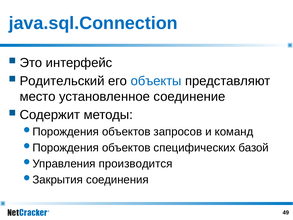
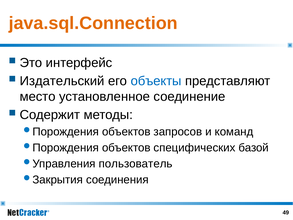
java.sql.Connection colour: blue -> orange (93, 23)
Родительский: Родительский -> Издательский (62, 81)
производится: производится -> пользователь (136, 163)
